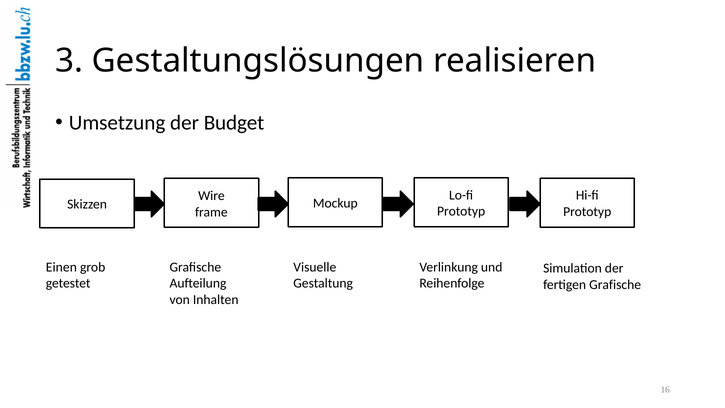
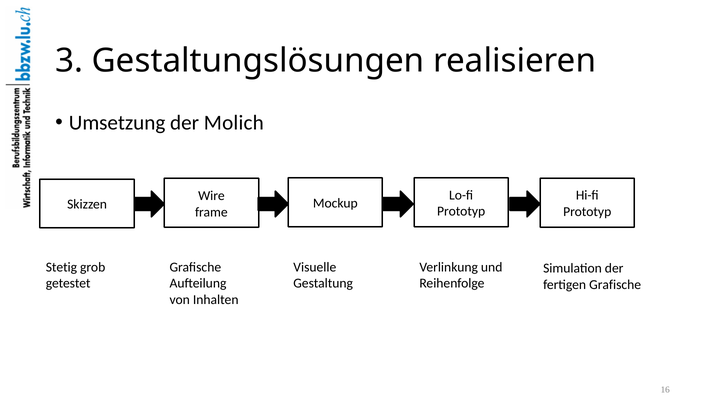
Budget: Budget -> Molich (234, 123)
Einen: Einen -> Stetig (61, 267)
